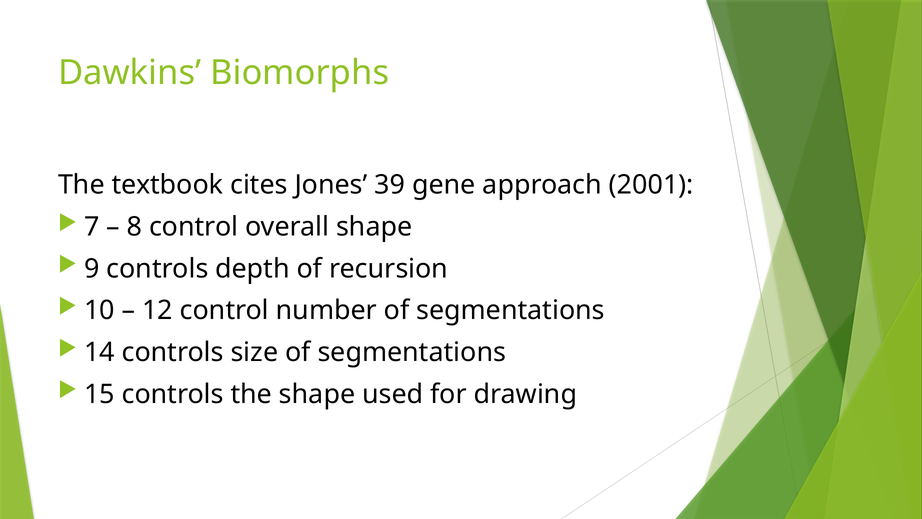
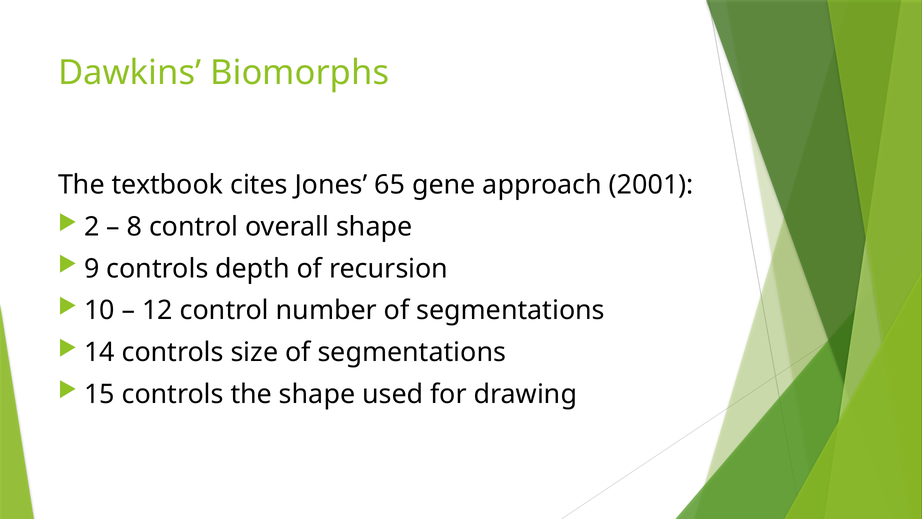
39: 39 -> 65 (390, 185)
7: 7 -> 2 (92, 227)
